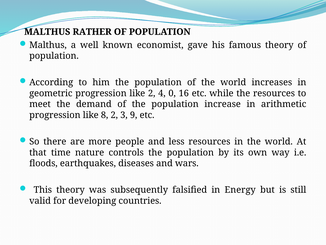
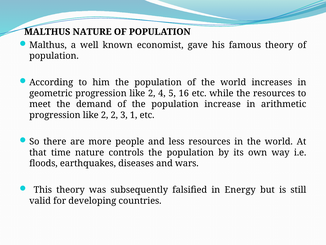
MALTHUS RATHER: RATHER -> NATURE (92, 32)
0: 0 -> 5 (172, 93)
8: 8 -> 2 (105, 115)
9: 9 -> 1 (134, 115)
